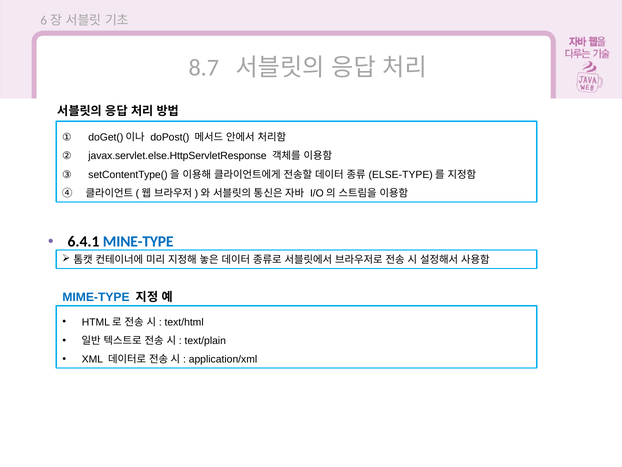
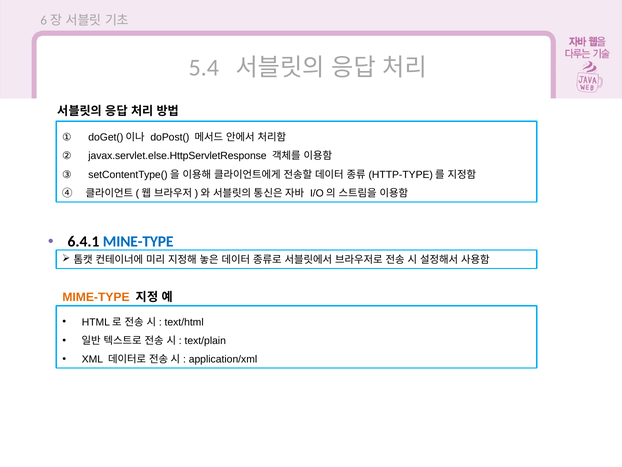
8.7: 8.7 -> 5.4 (204, 68)
ELSE-TYPE: ELSE-TYPE -> HTTP-TYPE (401, 175)
MIME-TYPE colour: blue -> orange (96, 297)
